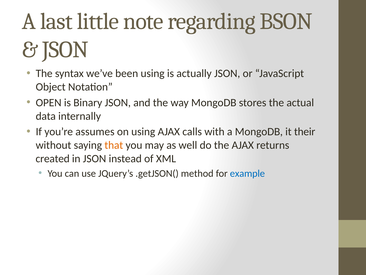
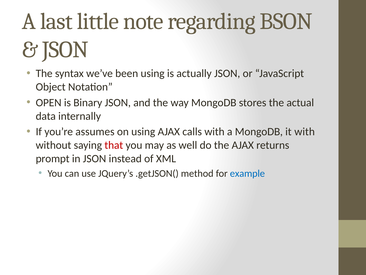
it their: their -> with (305, 131)
that colour: orange -> red (114, 145)
created: created -> prompt (53, 158)
